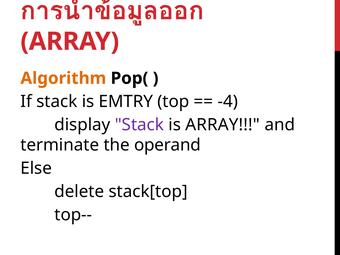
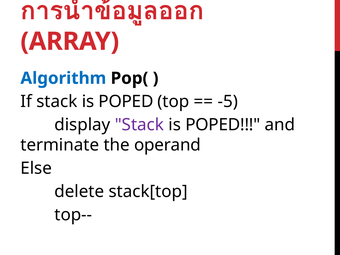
Algorithm colour: orange -> blue (63, 78)
If stack is EMTRY: EMTRY -> POPED (126, 101)
-4: -4 -> -5 (228, 101)
ARRAY: ARRAY -> POPED (223, 125)
